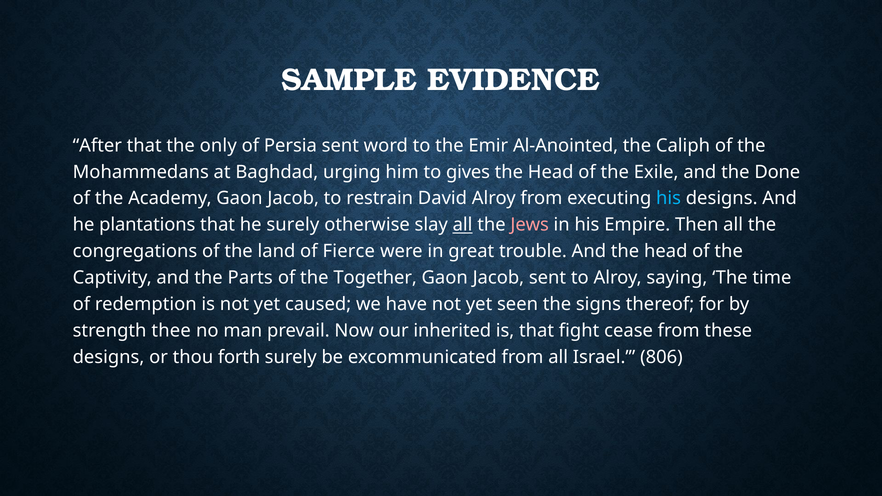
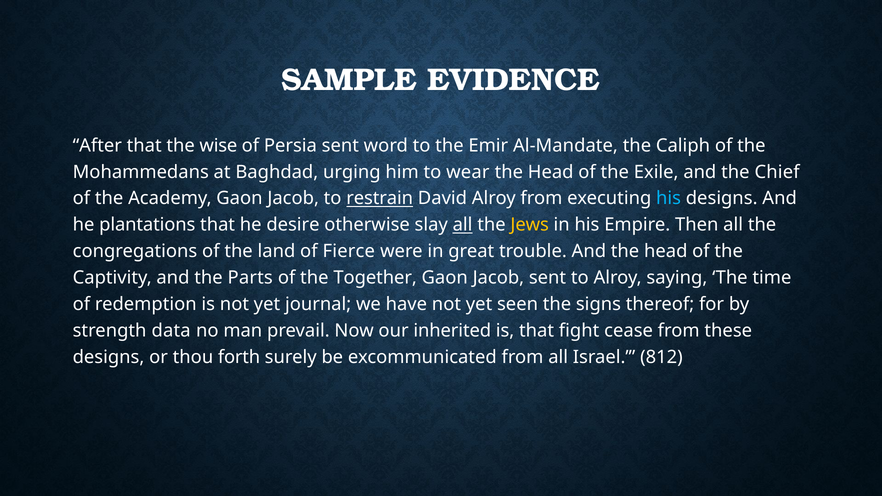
only: only -> wise (218, 146)
Al-Anointed: Al-Anointed -> Al-Mandate (565, 146)
gives: gives -> wear (468, 172)
Done: Done -> Chief (777, 172)
restrain underline: none -> present (380, 198)
he surely: surely -> desire (293, 225)
Jews colour: pink -> yellow (530, 225)
caused: caused -> journal (318, 304)
thee: thee -> data (171, 331)
806: 806 -> 812 (661, 357)
